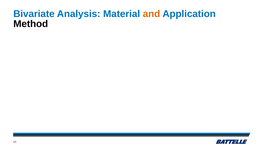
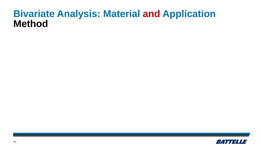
and colour: orange -> red (151, 14)
